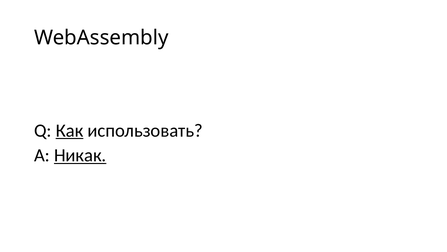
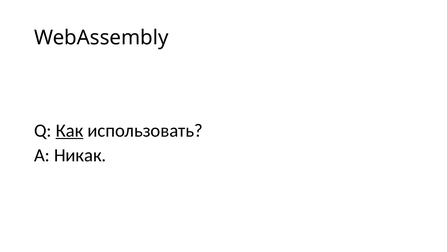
Никак underline: present -> none (80, 155)
